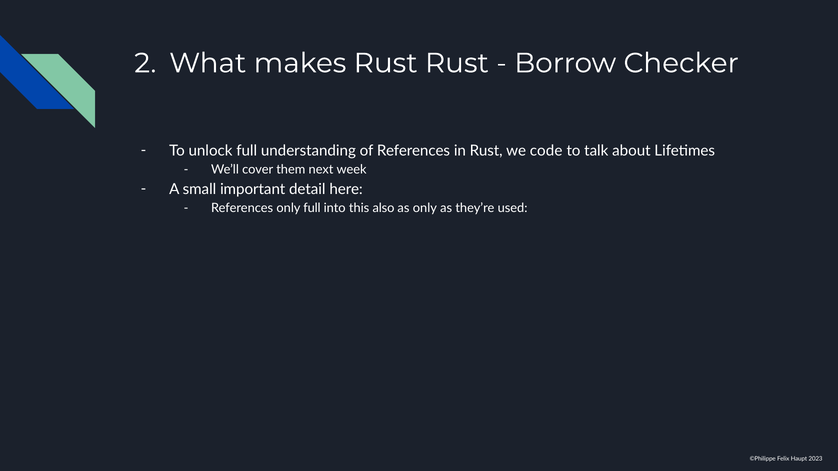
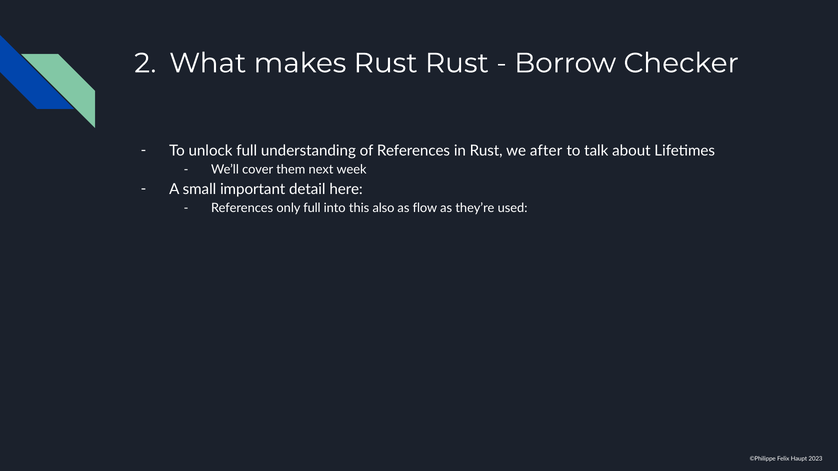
code: code -> after (546, 151)
as only: only -> flow (425, 208)
